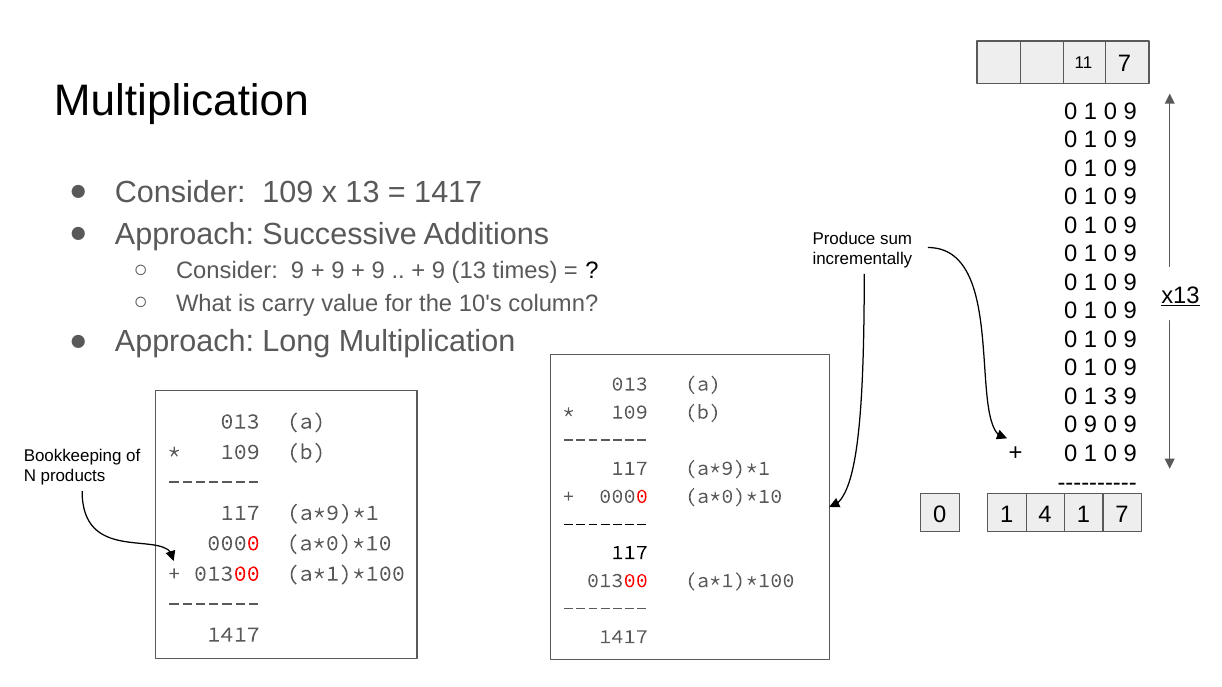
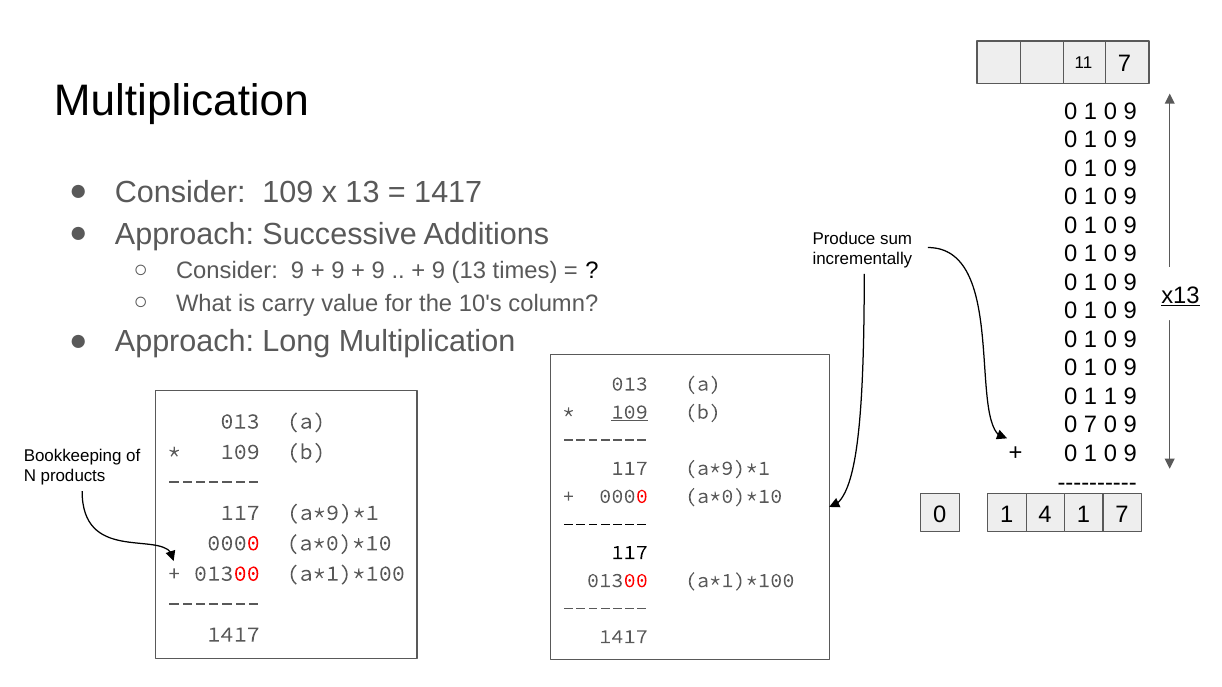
1 3: 3 -> 1 (1111, 397)
109 underline: none -> present (630, 412)
9: 9 -> 7 (1091, 425)
